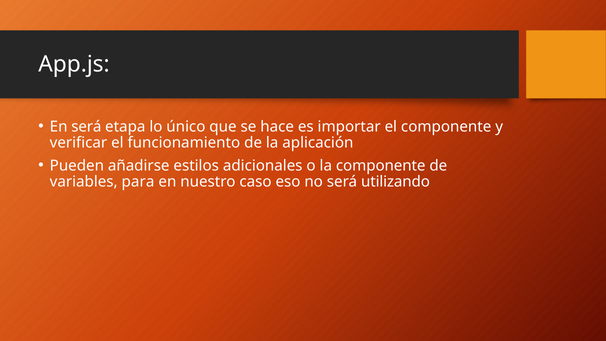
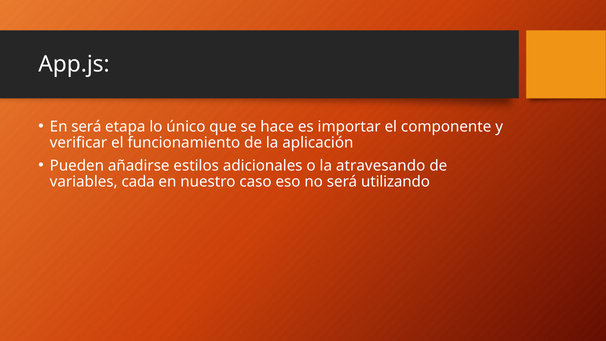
la componente: componente -> atravesando (381, 166)
para: para -> cada (138, 182)
